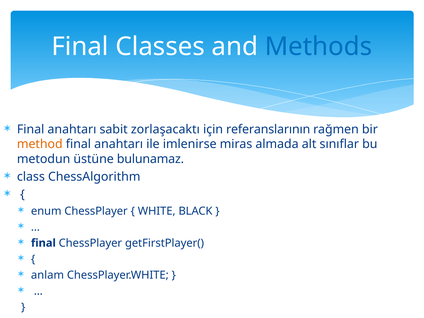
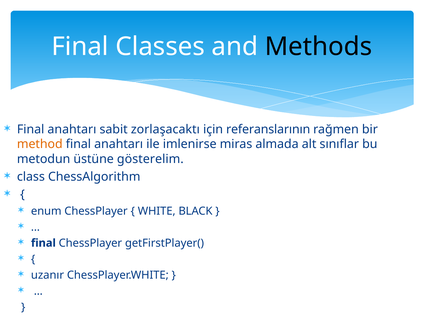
Methods colour: blue -> black (318, 47)
bulunamaz: bulunamaz -> gösterelim (150, 159)
anlam: anlam -> uzanır (48, 275)
